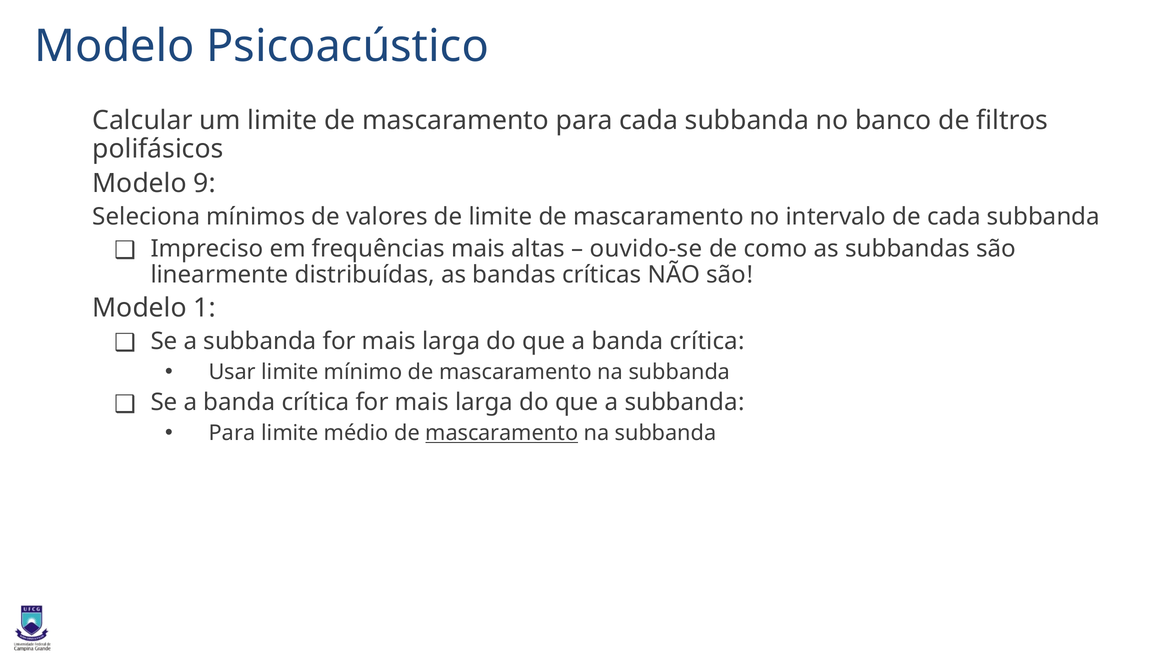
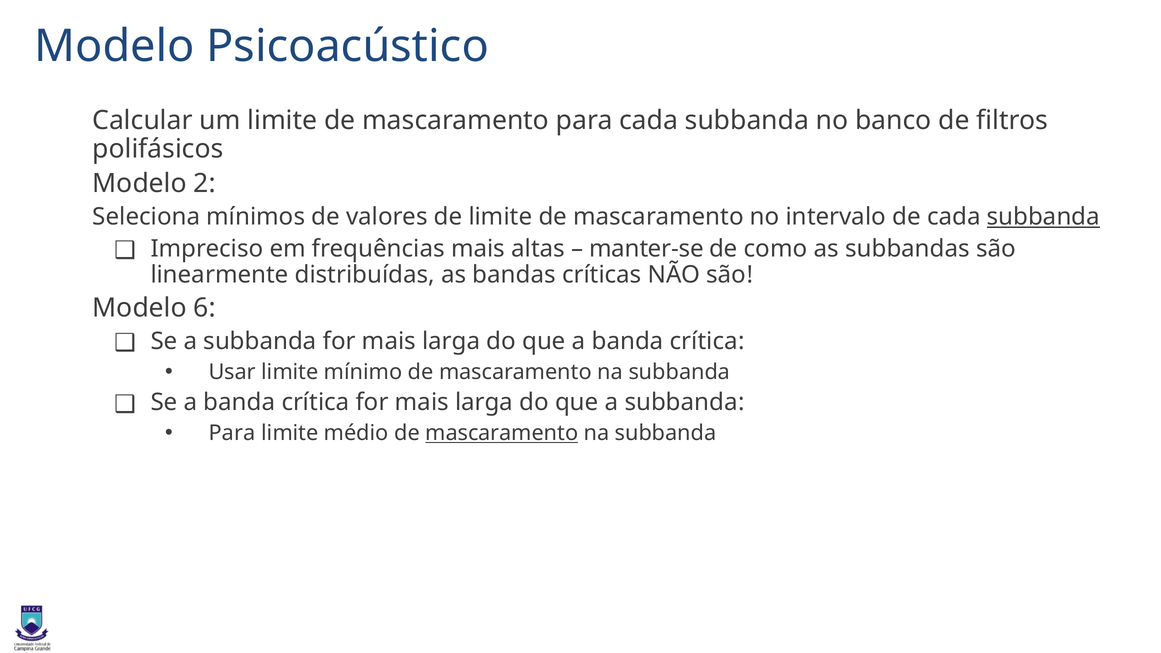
9: 9 -> 2 (205, 183)
subbanda underline: none -> present (1043, 217)
ouvido-se: ouvido-se -> manter-se (646, 249)
1: 1 -> 6 (205, 308)
